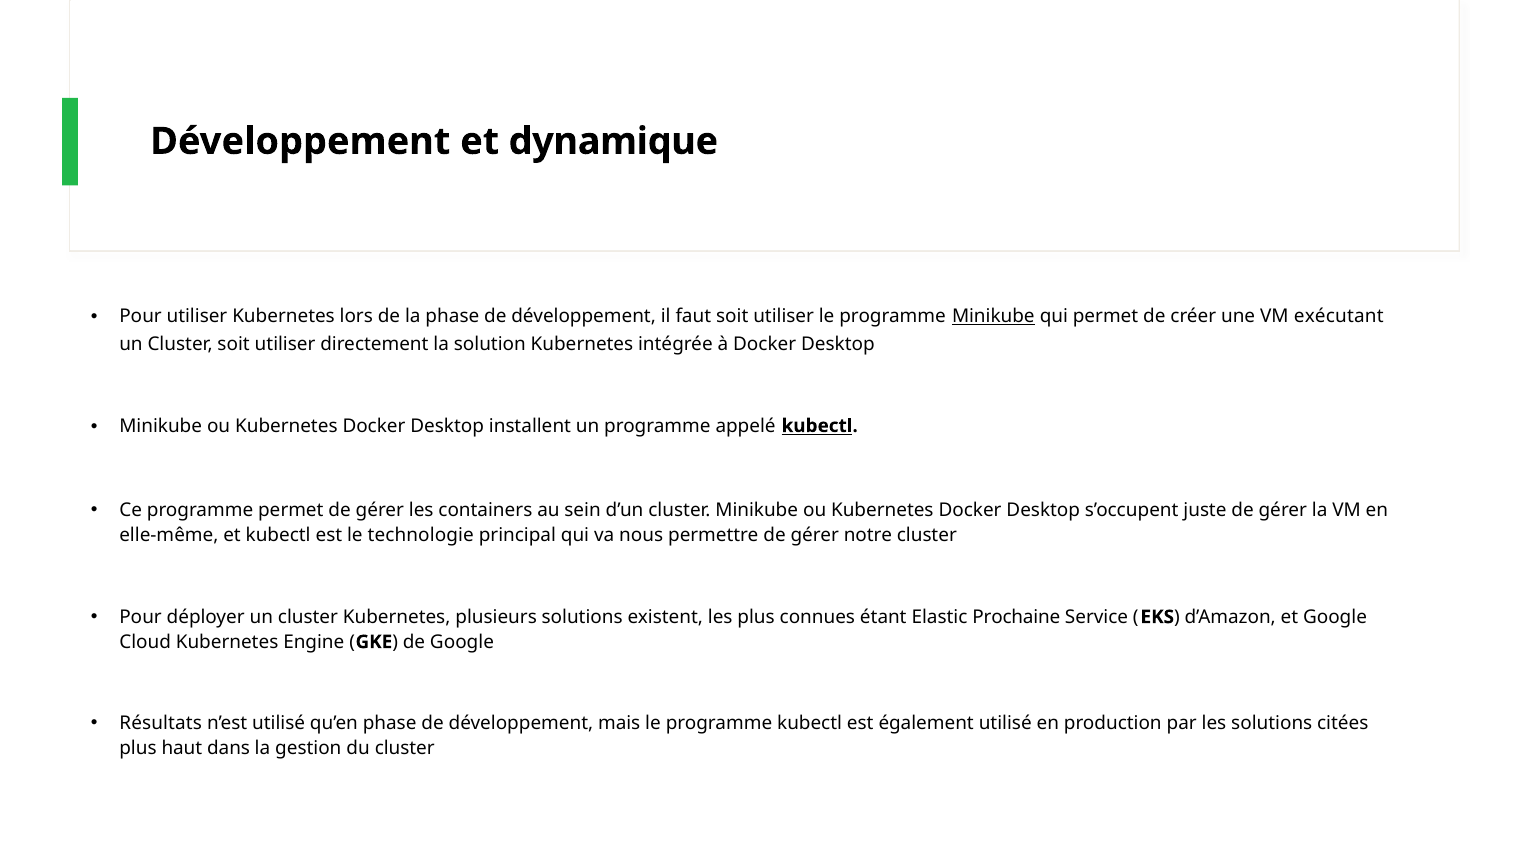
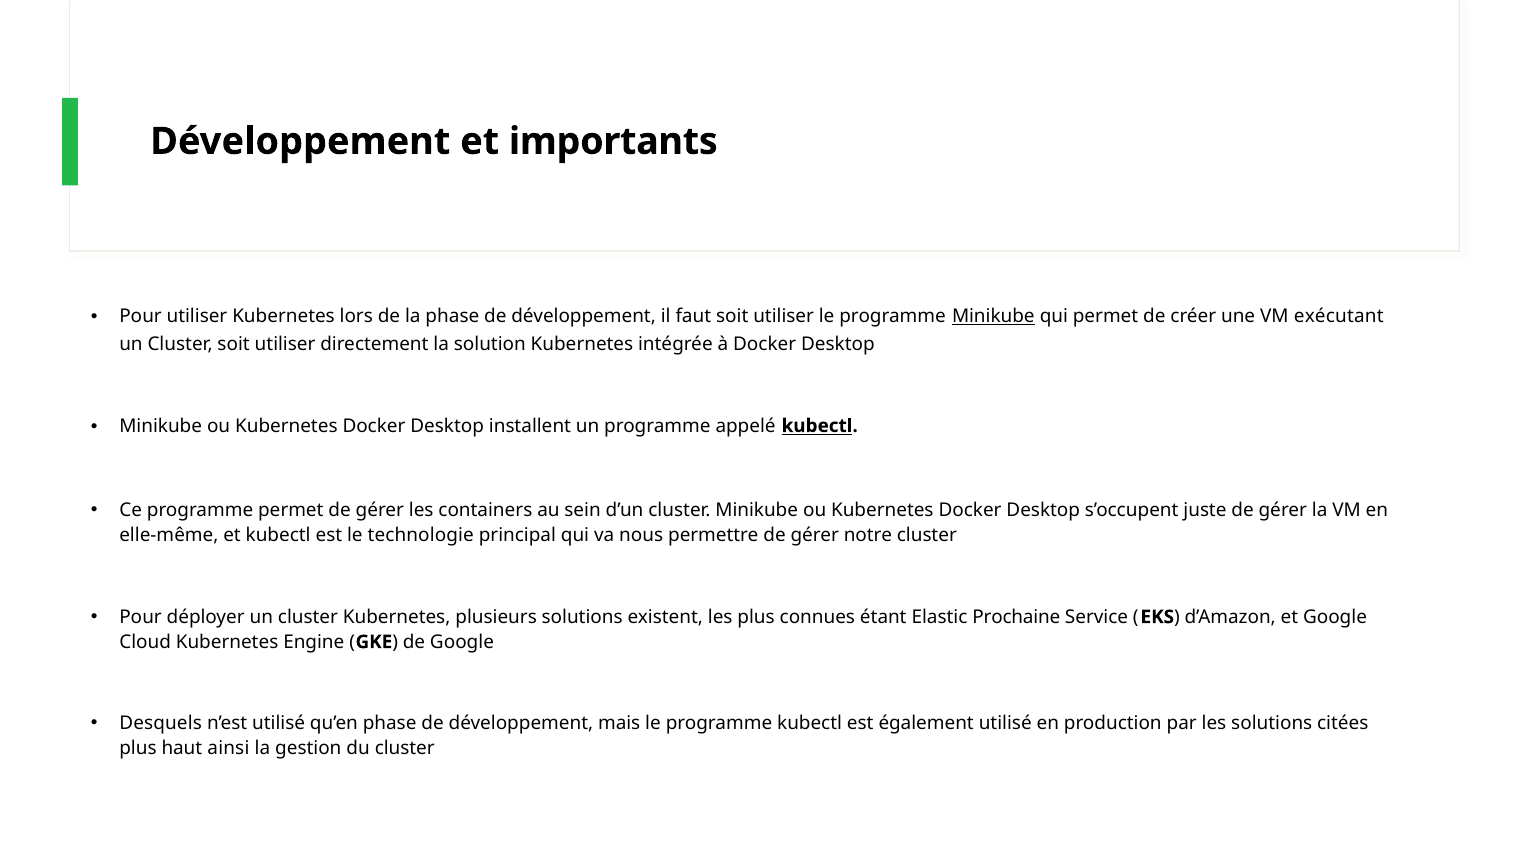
dynamique: dynamique -> importants (613, 141)
Résultats: Résultats -> Desquels (161, 724)
dans: dans -> ainsi (228, 749)
